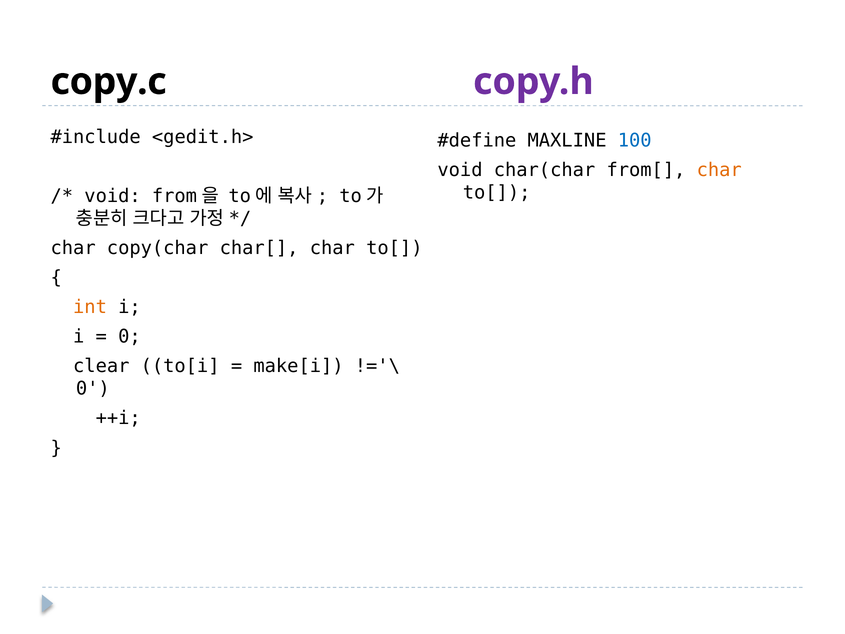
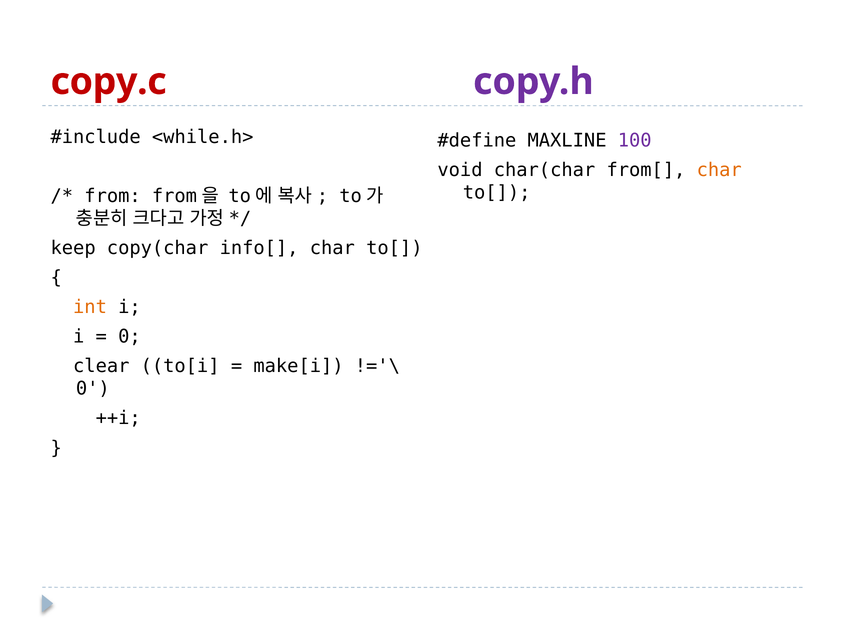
copy.c colour: black -> red (109, 82)
<gedit.h>: <gedit.h> -> <while.h> (203, 137)
100 colour: blue -> purple (635, 141)
void: void -> from (113, 196)
char: char -> keep (73, 248)
char[: char[ -> info[ (259, 248)
